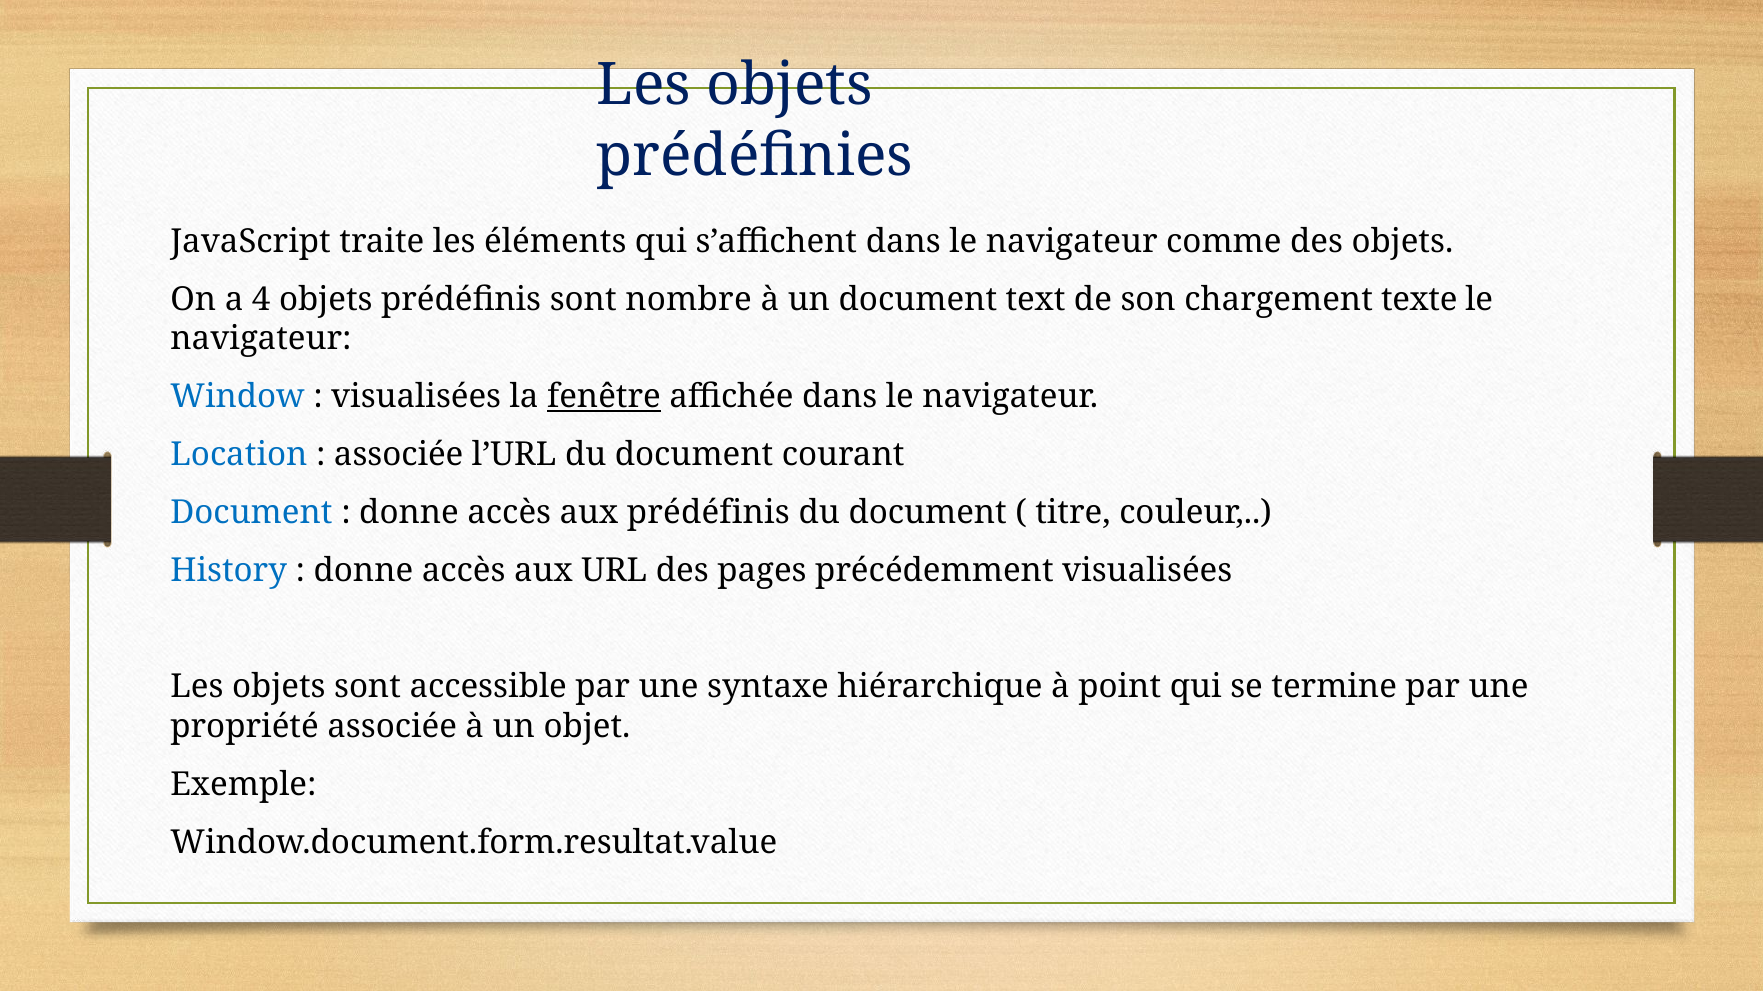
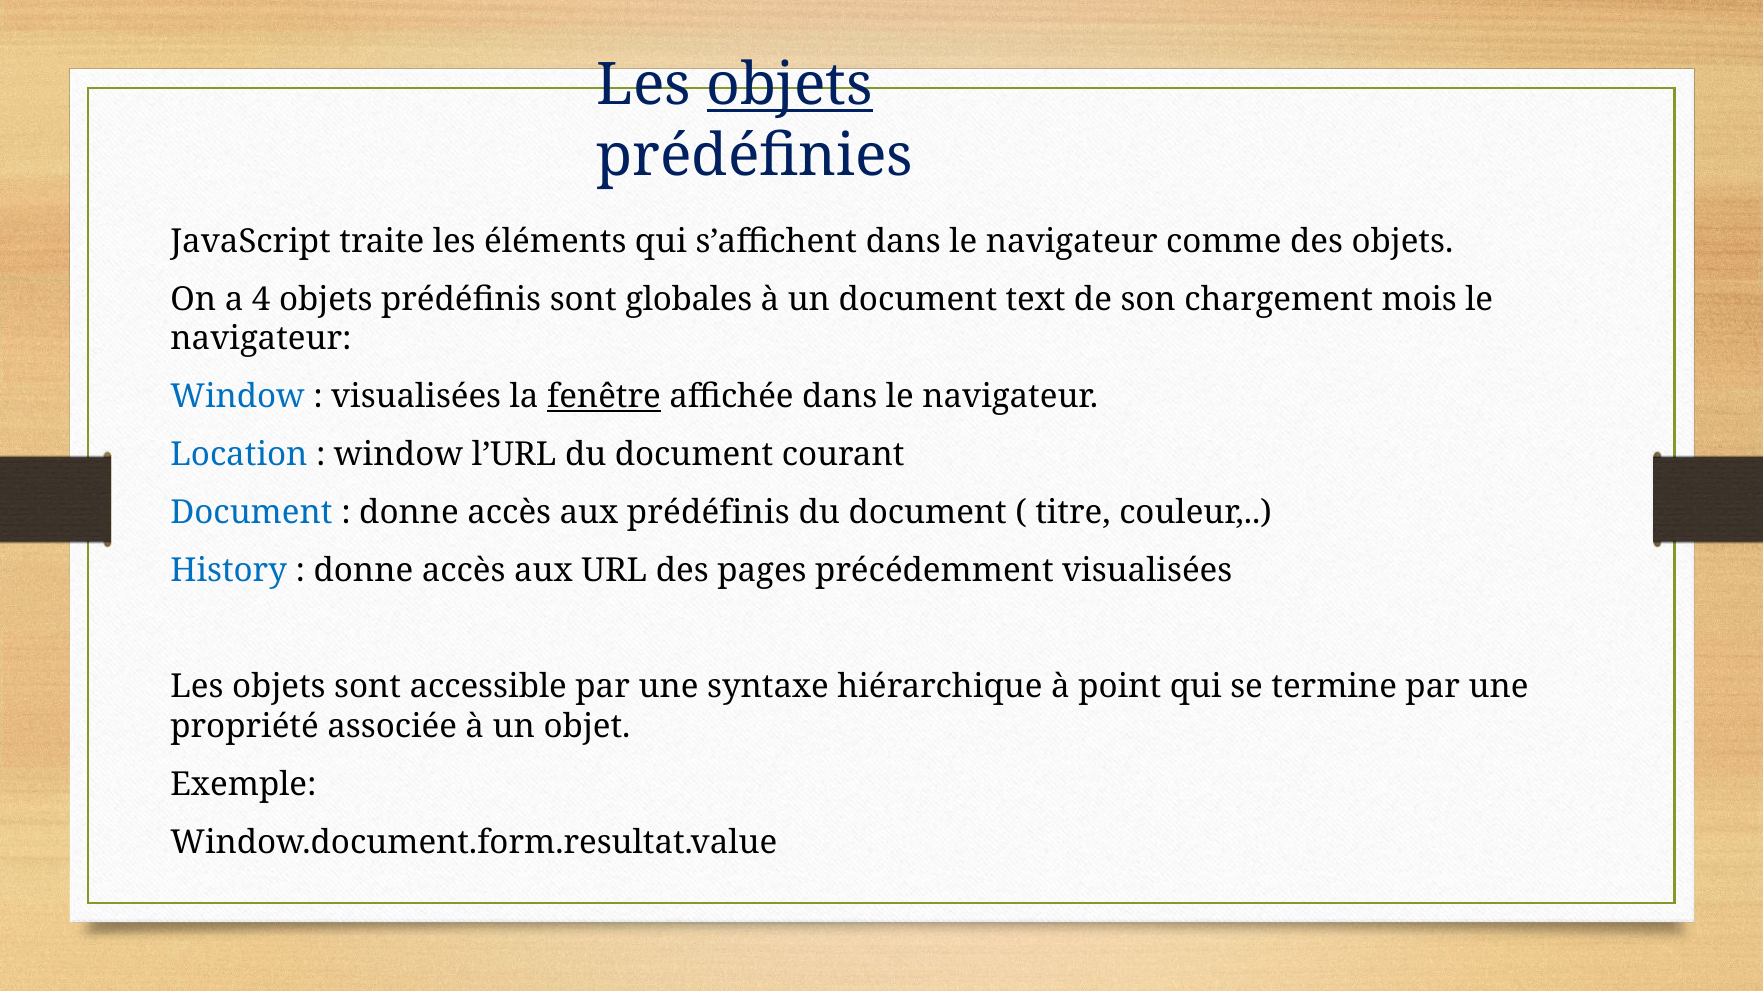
objets underline: none -> present (790, 85)
nombre: nombre -> globales (689, 299)
texte: texte -> mois (1419, 299)
associée: associée -> window (399, 455)
